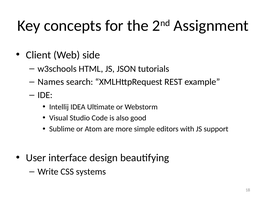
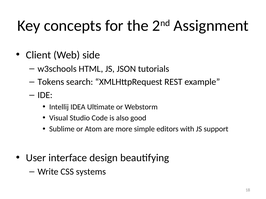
Names: Names -> Tokens (51, 82)
